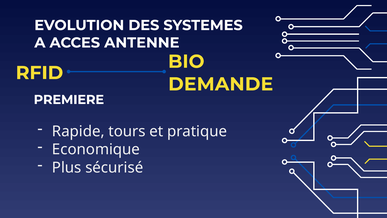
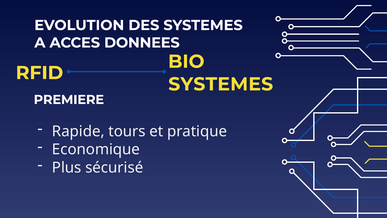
ANTENNE: ANTENNE -> DONNEES (142, 43)
DEMANDE: DEMANDE -> SYSTEMES (221, 84)
